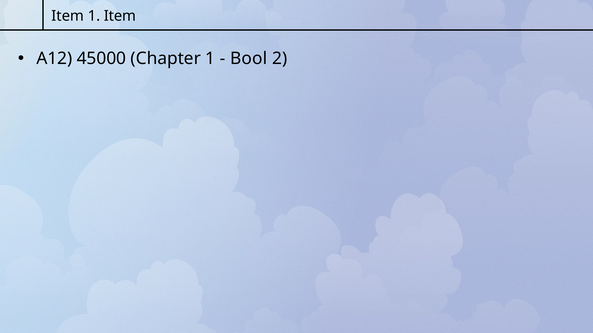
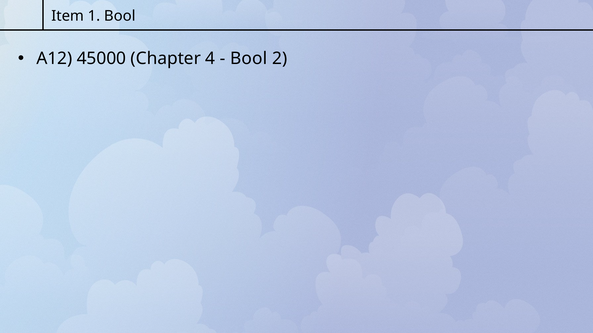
1 Item: Item -> Bool (120, 16)
Chapter 1: 1 -> 4 (210, 59)
